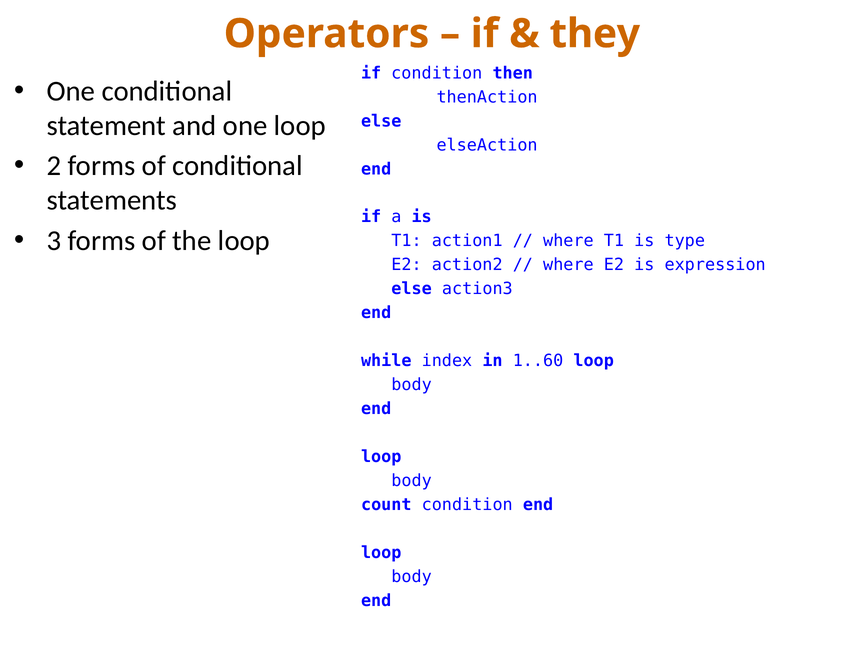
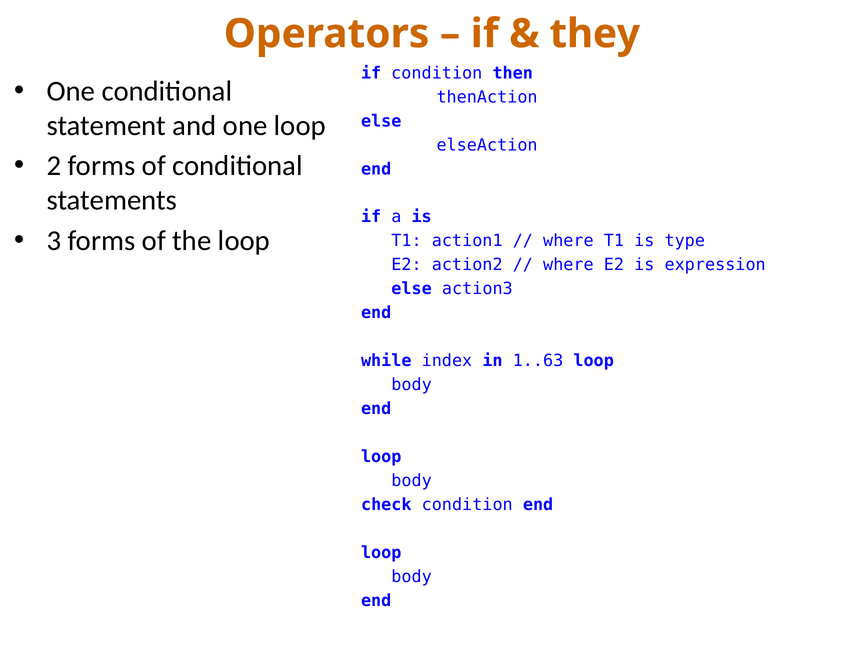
1..60: 1..60 -> 1..63 (538, 361)
count: count -> check (386, 505)
